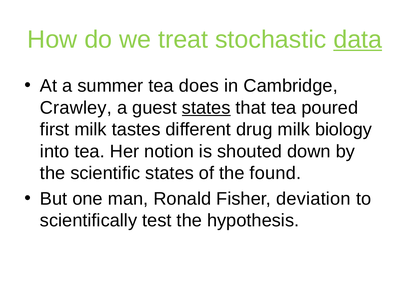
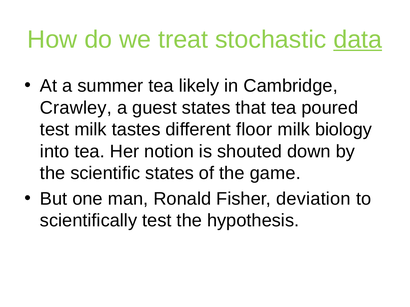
does: does -> likely (199, 86)
states underline: present -> none (206, 108)
first: first -> test (55, 130)
drug: drug -> floor (254, 130)
found: found -> game (275, 173)
